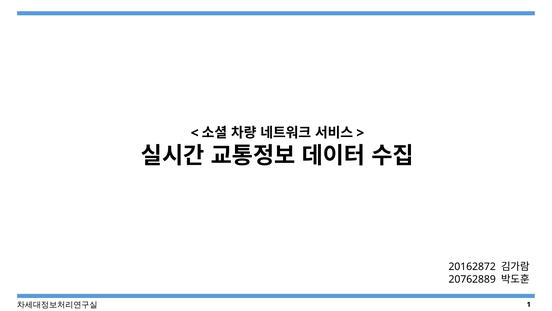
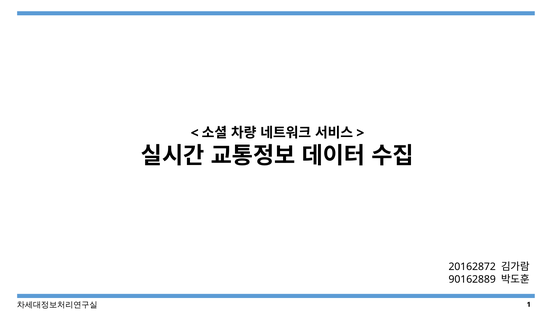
20762889: 20762889 -> 90162889 (472, 279)
